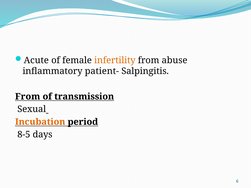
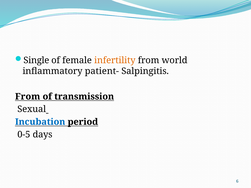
Acute: Acute -> Single (36, 60)
abuse: abuse -> world (175, 60)
Incubation colour: orange -> blue (40, 122)
8-5: 8-5 -> 0-5 (24, 135)
